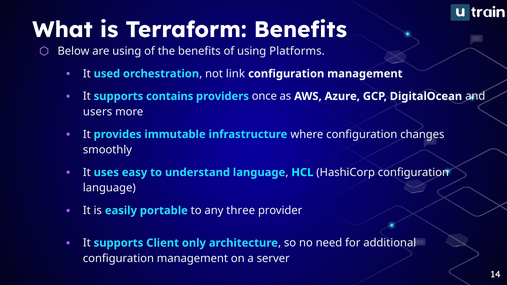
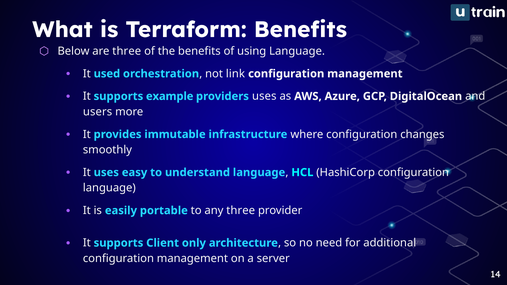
are using: using -> three (127, 51)
using Platforms: Platforms -> Language (297, 51)
contains: contains -> example (170, 96)
providers once: once -> uses (264, 96)
